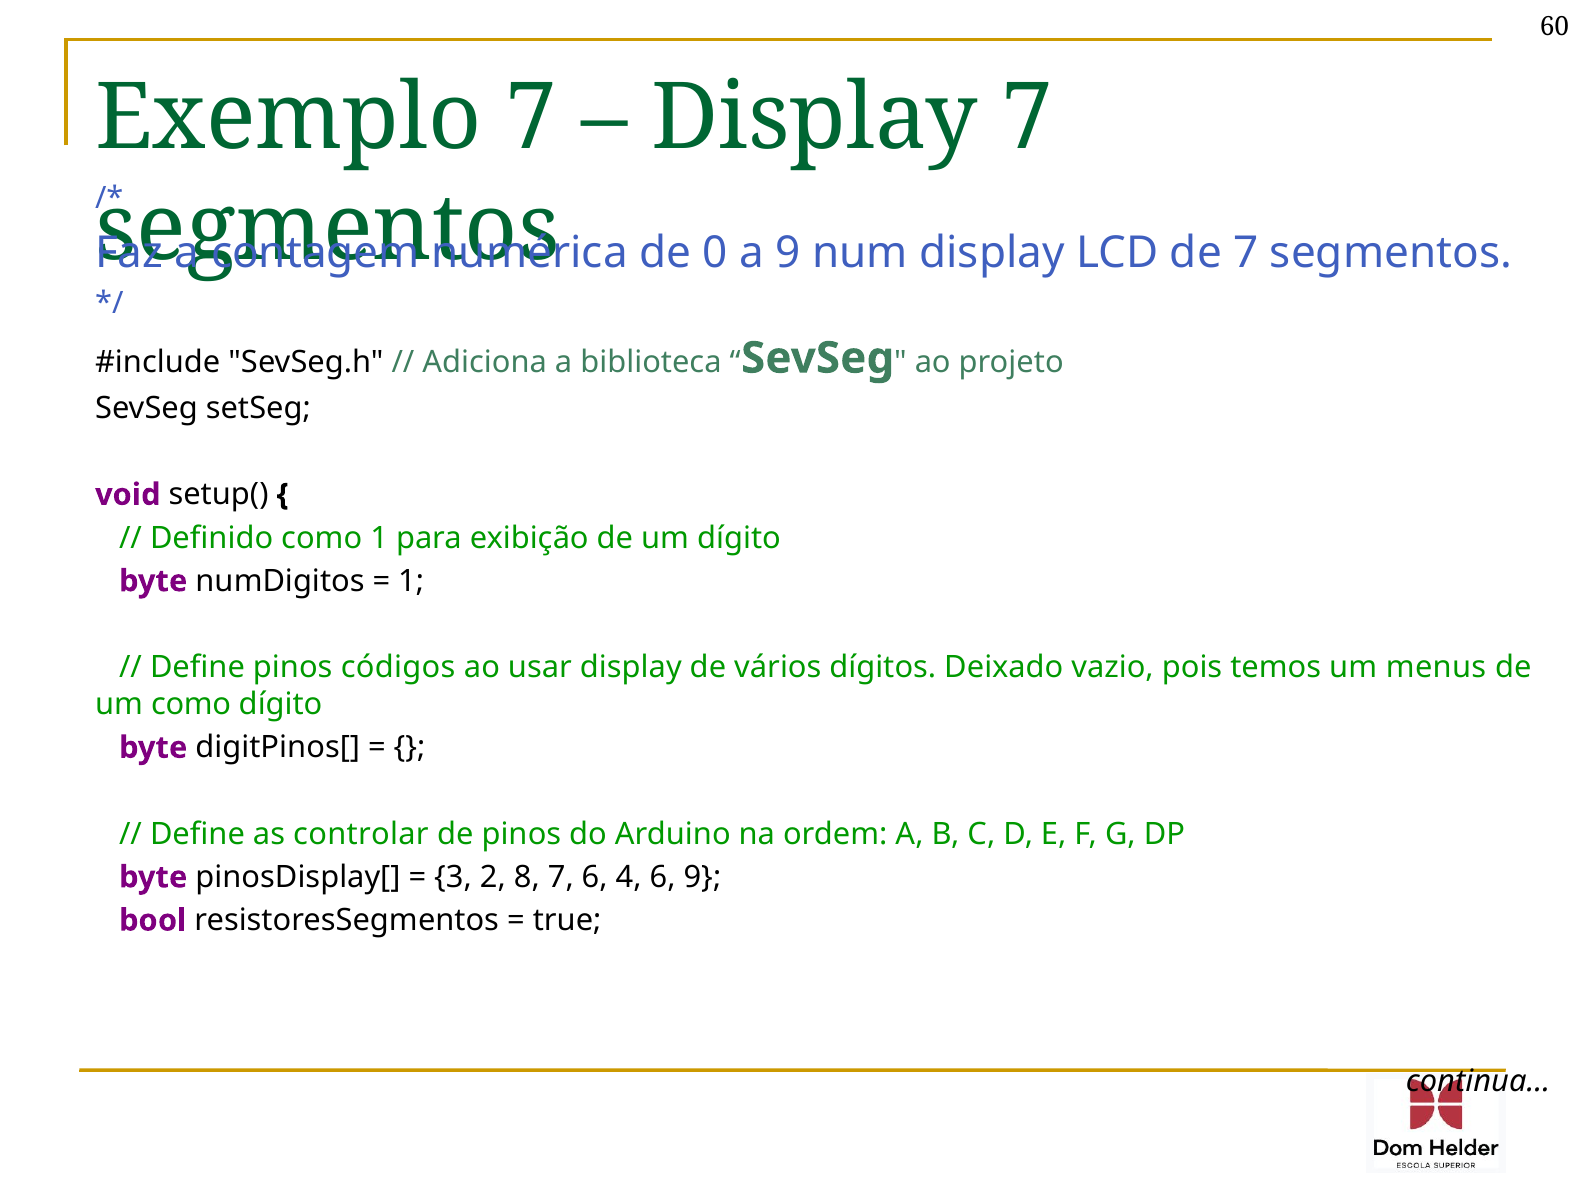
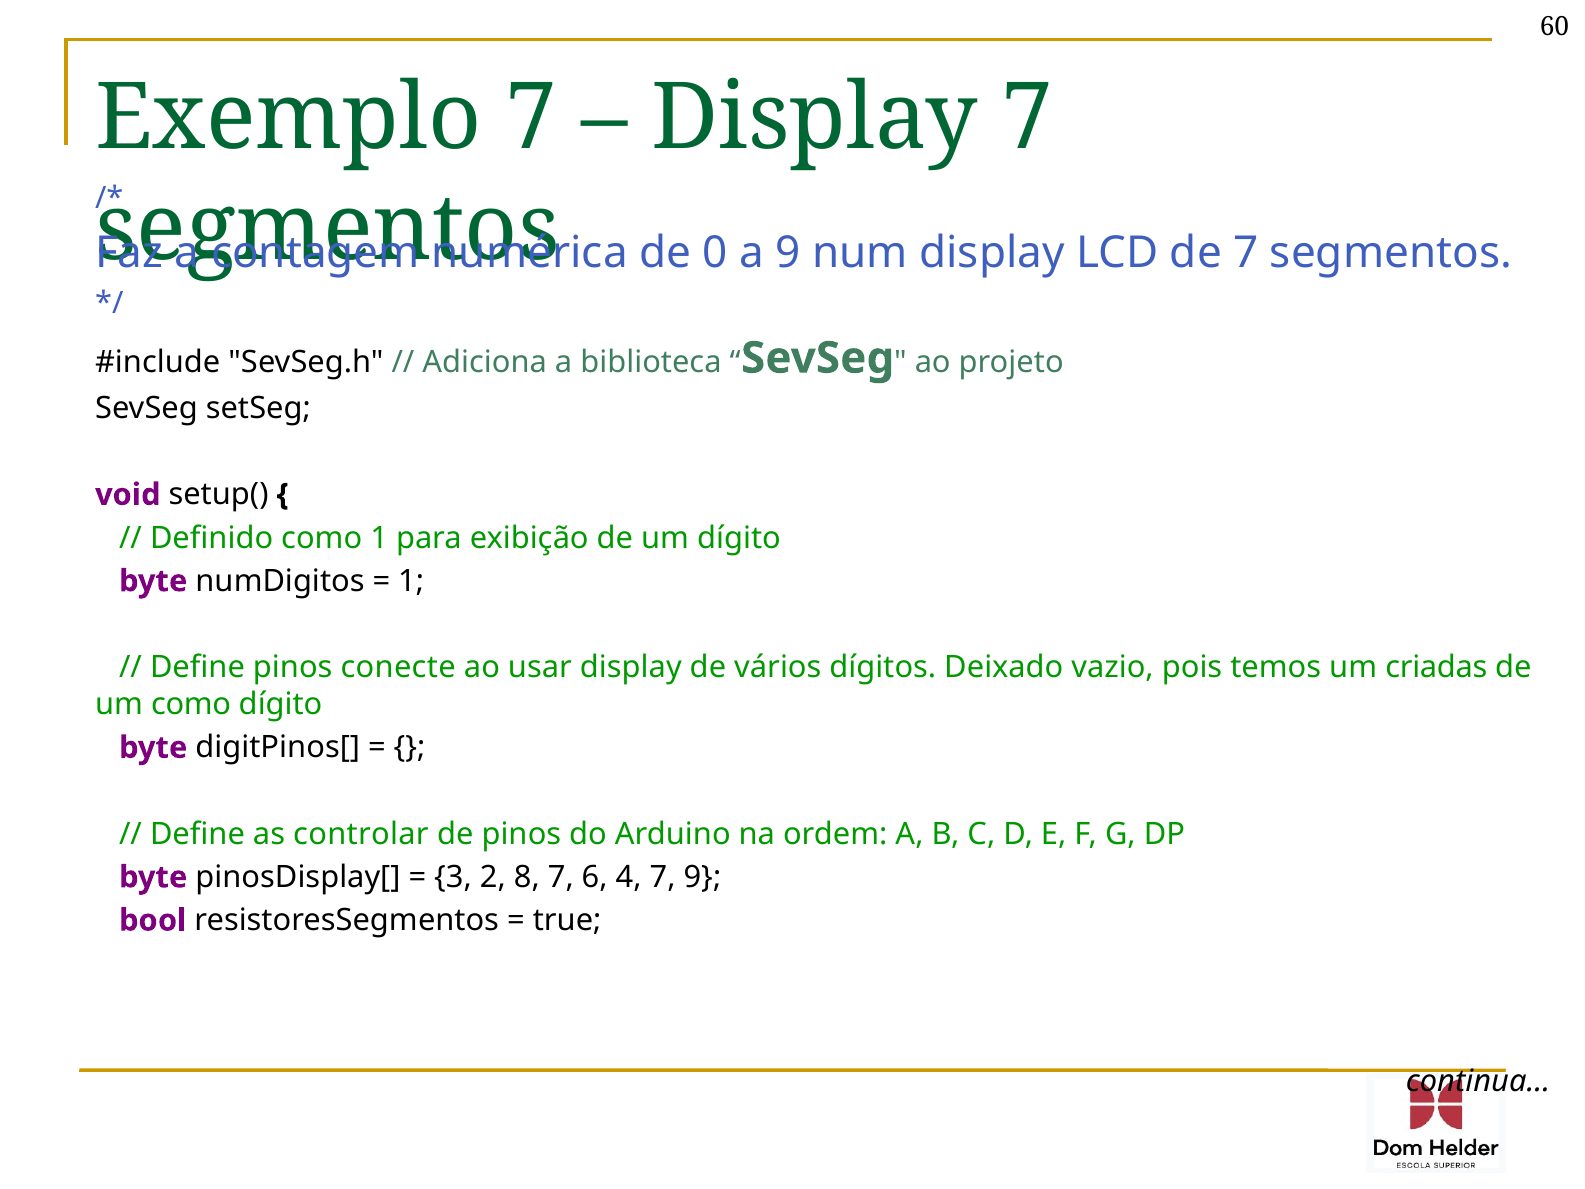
códigos: códigos -> conecte (398, 667)
menus: menus -> criadas (1436, 667)
4 6: 6 -> 7 (663, 877)
